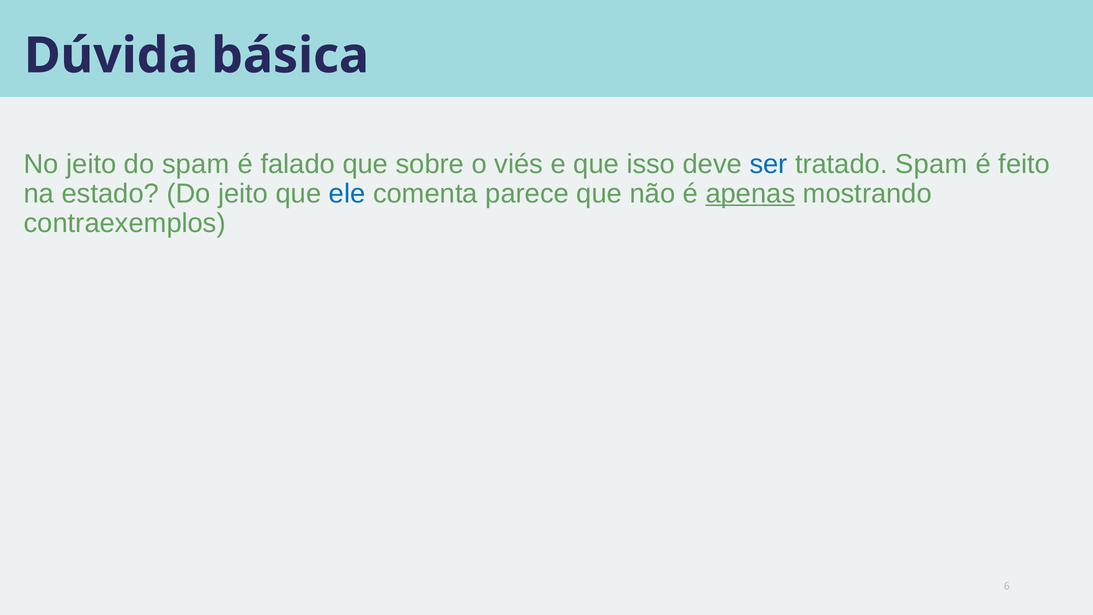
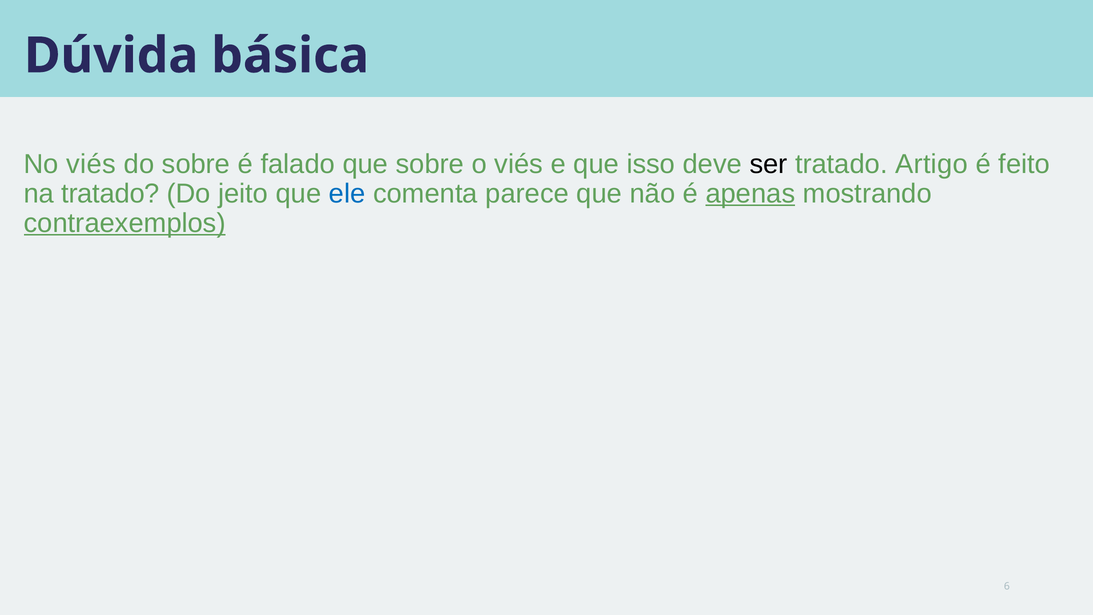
No jeito: jeito -> viés (91, 164)
do spam: spam -> sobre (196, 164)
ser colour: blue -> black (769, 164)
tratado Spam: Spam -> Artigo (932, 164)
na estado: estado -> tratado (111, 194)
contraexemplos underline: none -> present (125, 223)
